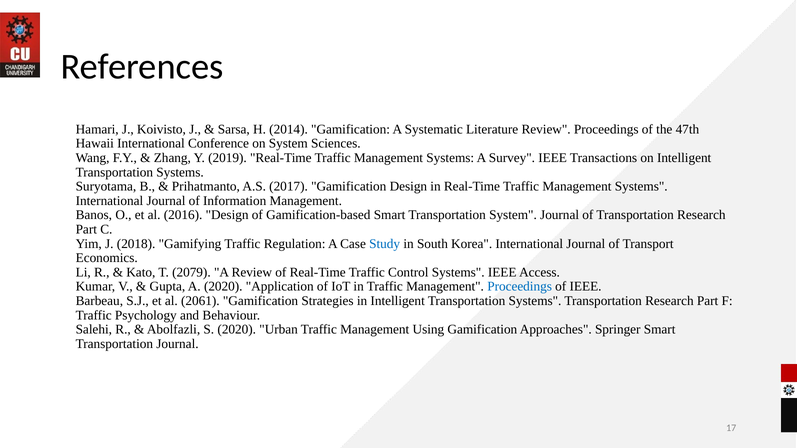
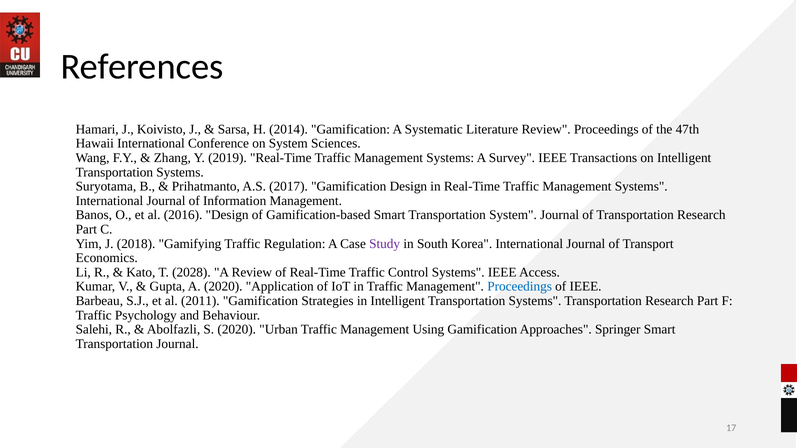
Study colour: blue -> purple (385, 244)
2079: 2079 -> 2028 (191, 272)
2061: 2061 -> 2011 (200, 301)
